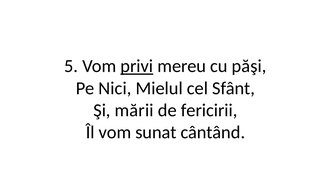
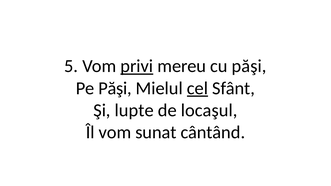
Pe Nici: Nici -> Păşi (115, 88)
cel underline: none -> present (197, 88)
mării: mării -> lupte (134, 110)
fericirii: fericirii -> locaşul (209, 110)
